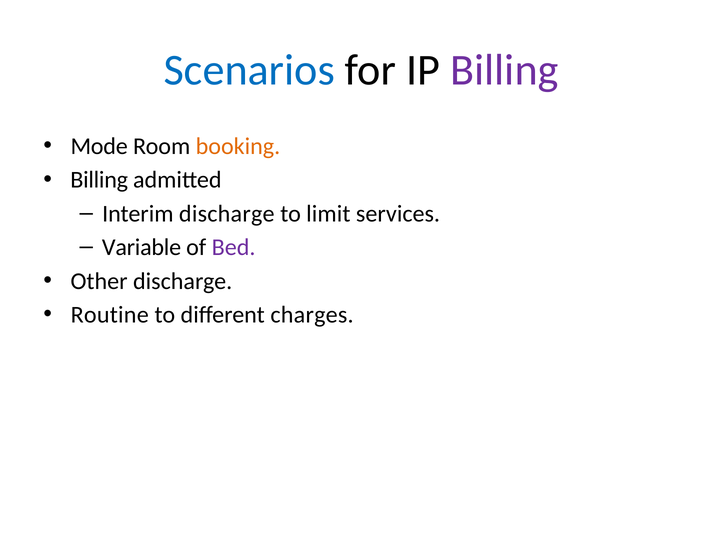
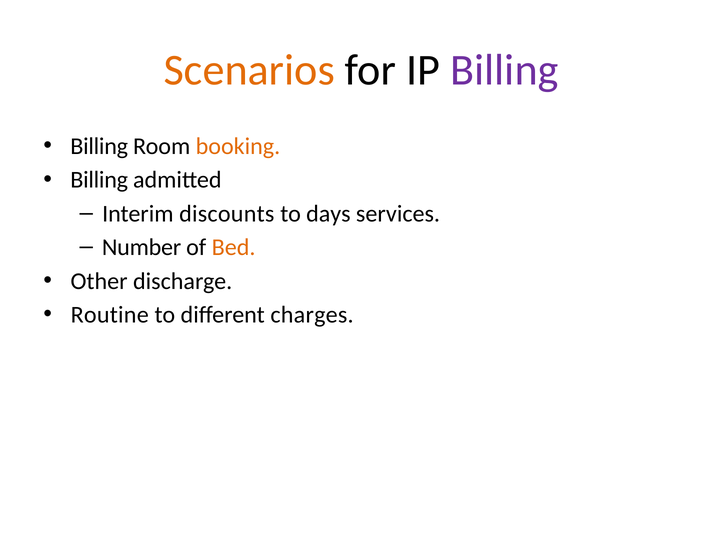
Scenarios colour: blue -> orange (249, 70)
Mode: Mode -> Billing (99, 146)
Interim discharge: discharge -> discounts (227, 214)
limit: limit -> days (328, 214)
Variable: Variable -> Number (142, 247)
Bed colour: purple -> orange (234, 247)
